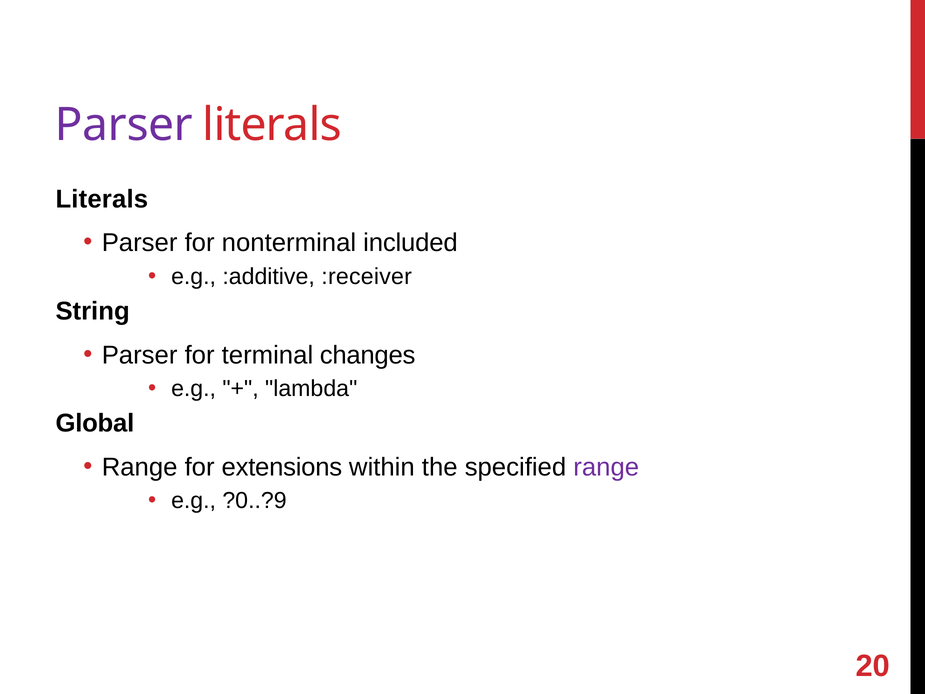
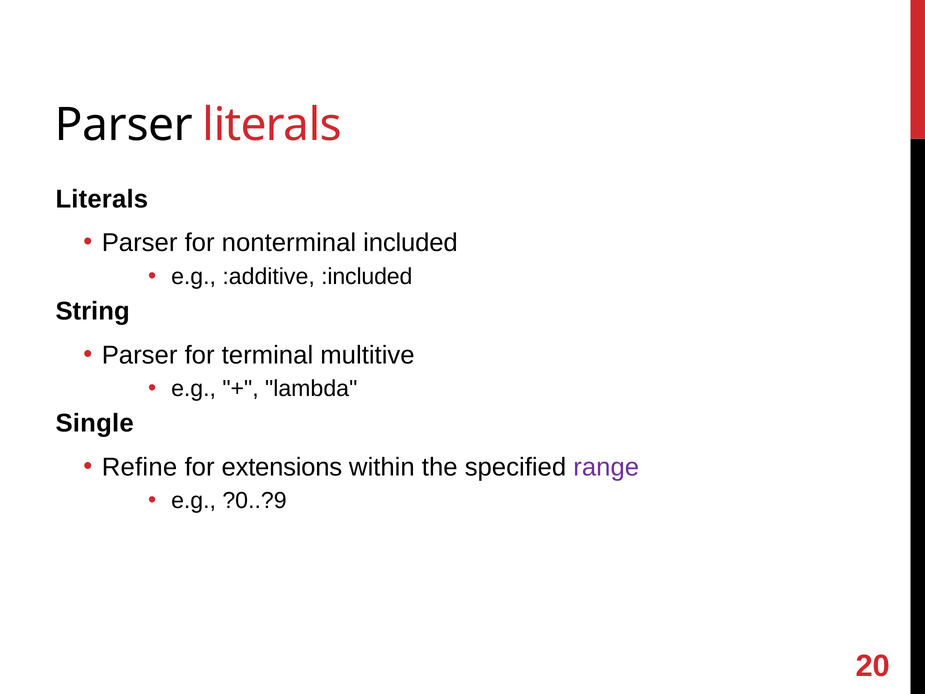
Parser colour: purple -> black (124, 125)
:receiver: :receiver -> :included (367, 277)
changes: changes -> multitive (367, 355)
Global: Global -> Single (95, 423)
Range: Range -> Refine (140, 467)
